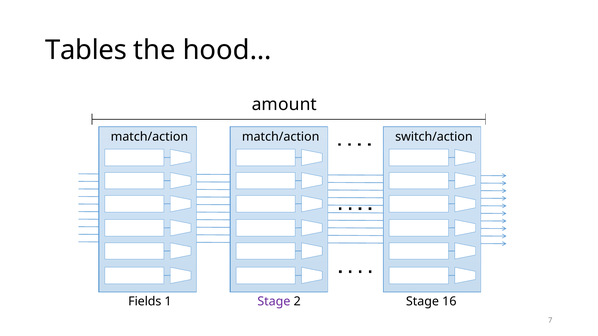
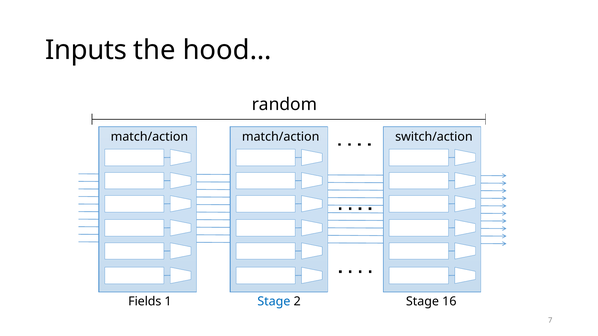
Tables: Tables -> Inputs (86, 50)
amount: amount -> random (284, 105)
Stage colour: purple -> blue (274, 302)
